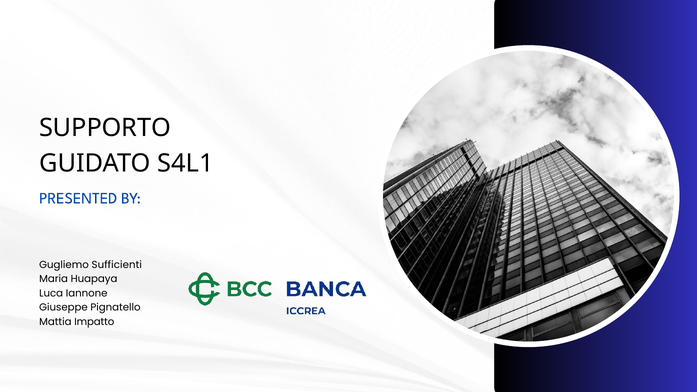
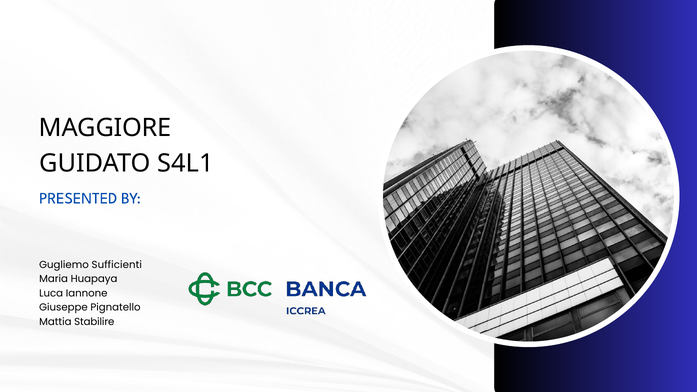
SUPPORTO: SUPPORTO -> MAGGIORE (105, 128)
Impatto: Impatto -> Stabilire (94, 322)
